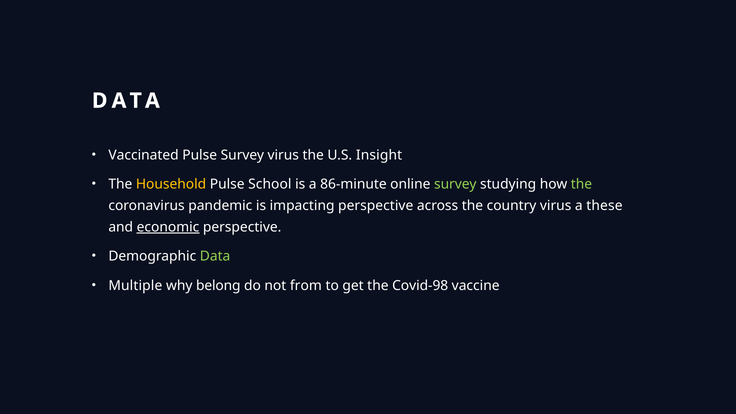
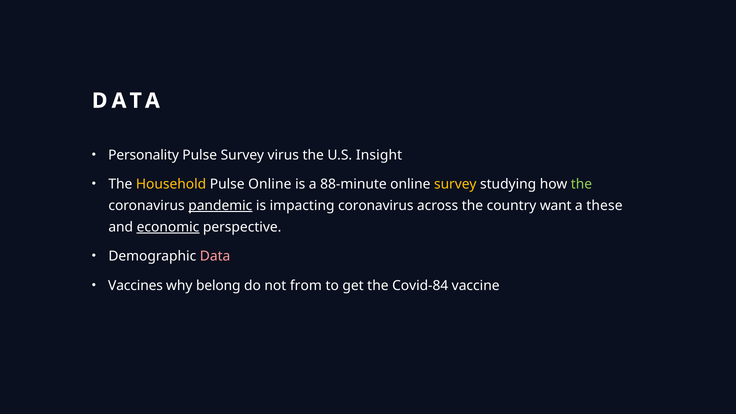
Vaccinated: Vaccinated -> Personality (144, 155)
Pulse School: School -> Online (270, 184)
86-minute: 86-minute -> 88-minute (353, 184)
survey colour: light green -> yellow (455, 184)
pandemic underline: none -> present (220, 206)
impacting perspective: perspective -> coronavirus (376, 206)
country virus: virus -> want (556, 206)
Data colour: light green -> pink (215, 256)
Multiple: Multiple -> Vaccines (136, 286)
Covid-98: Covid-98 -> Covid-84 (420, 286)
